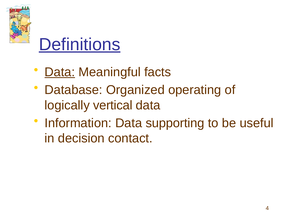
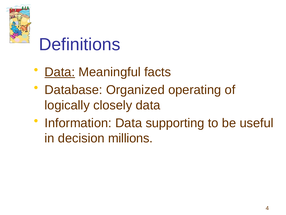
Definitions underline: present -> none (80, 44)
vertical: vertical -> closely (113, 105)
contact: contact -> millions (130, 138)
